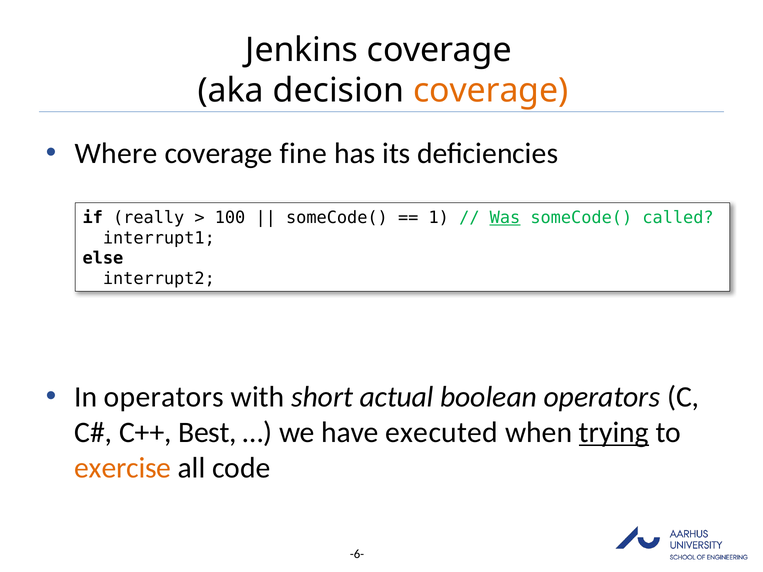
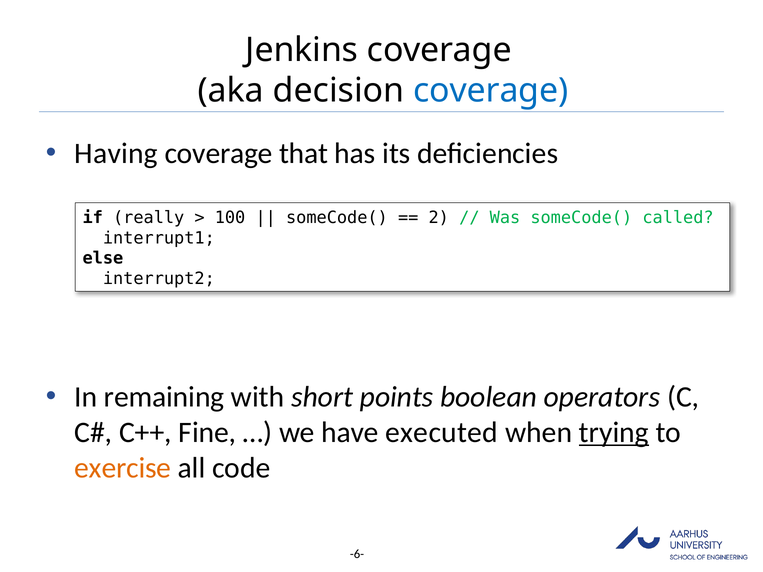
coverage colour: orange -> blue (491, 91)
Where: Where -> Having (116, 154)
fine: fine -> that (304, 154)
1: 1 -> 2 (439, 218)
Was underline: present -> none (505, 218)
In operators: operators -> remaining (164, 397)
actual: actual -> points (397, 397)
Best: Best -> Fine (207, 433)
